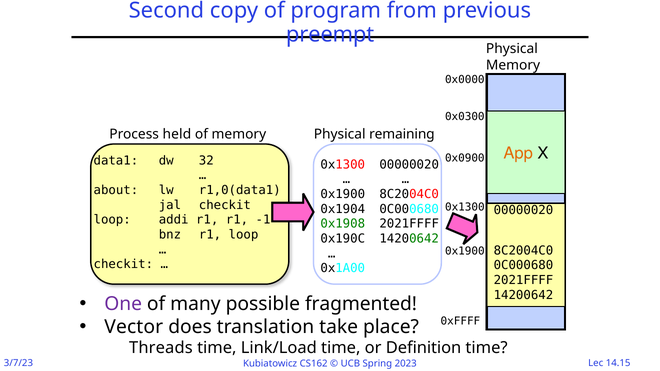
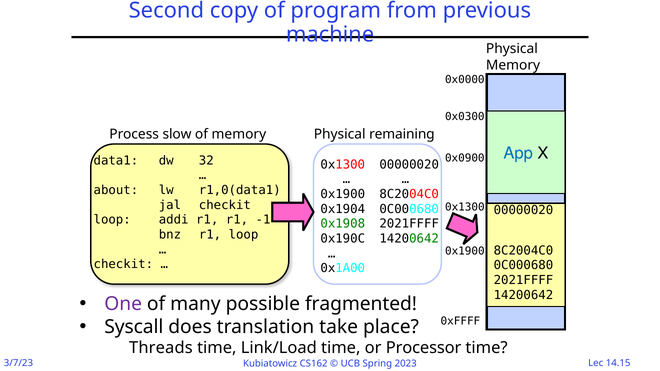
preempt: preempt -> machine (330, 34)
held: held -> slow (177, 134)
App colour: orange -> blue (518, 154)
Vector: Vector -> Syscall (134, 327)
Definition: Definition -> Processor (424, 348)
